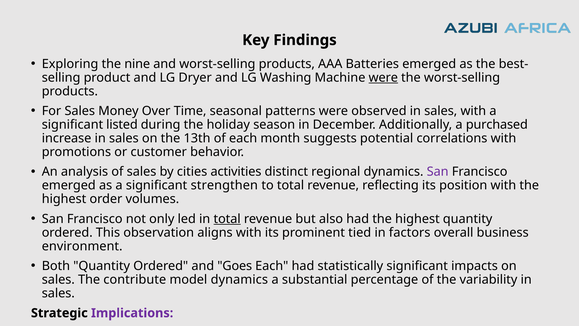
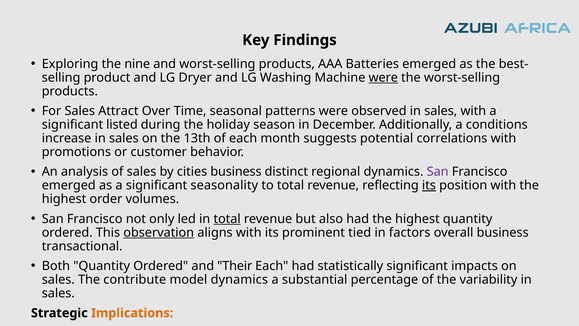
Money: Money -> Attract (118, 111)
purchased: purchased -> conditions (497, 125)
cities activities: activities -> business (236, 172)
strengthen: strengthen -> seasonality (224, 185)
its underline: none -> present (429, 185)
observation underline: none -> present (159, 232)
environment: environment -> transactional (82, 246)
Goes: Goes -> Their (235, 266)
Implications colour: purple -> orange (132, 313)
